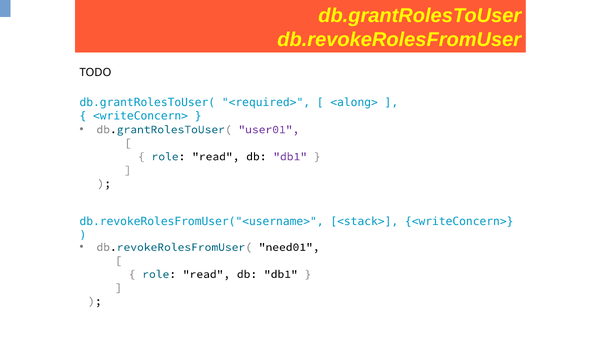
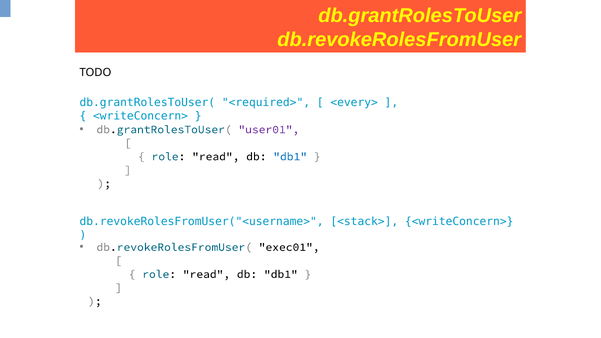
<along>: <along> -> <every> (354, 102)
db1 colour: purple -> blue (290, 157)
need01: need01 -> exec01 (289, 247)
